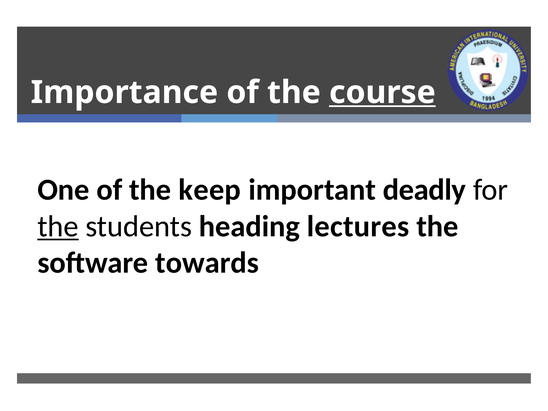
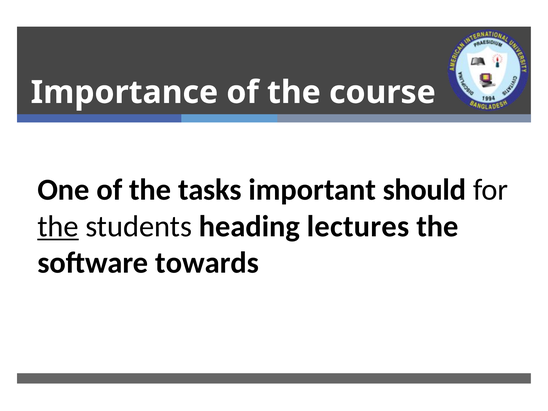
course underline: present -> none (382, 92)
keep: keep -> tasks (210, 190)
deadly: deadly -> should (424, 190)
